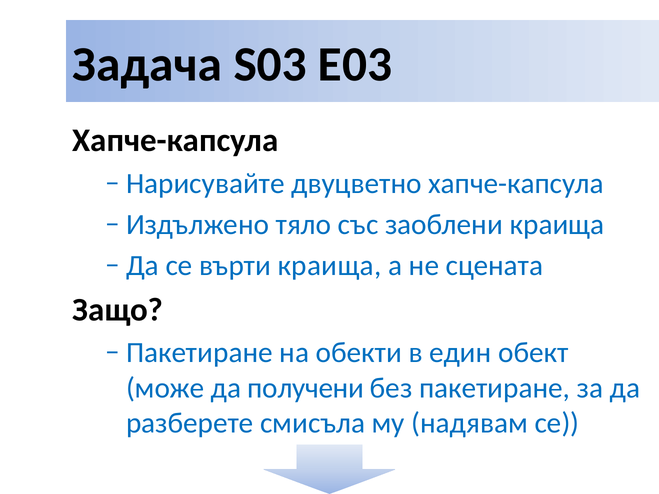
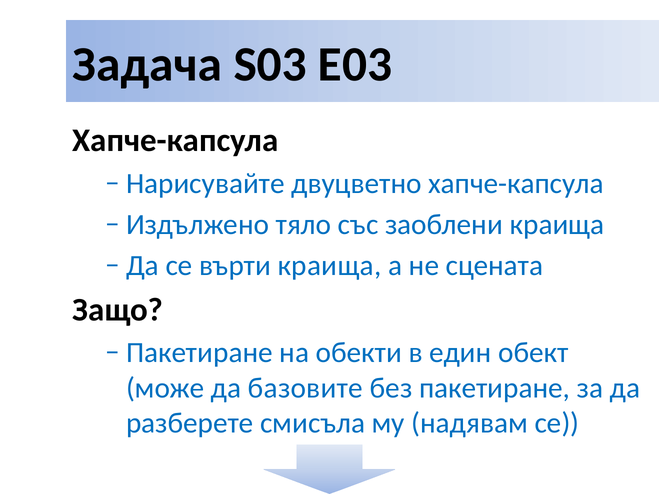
получени: получени -> базовите (305, 388)
